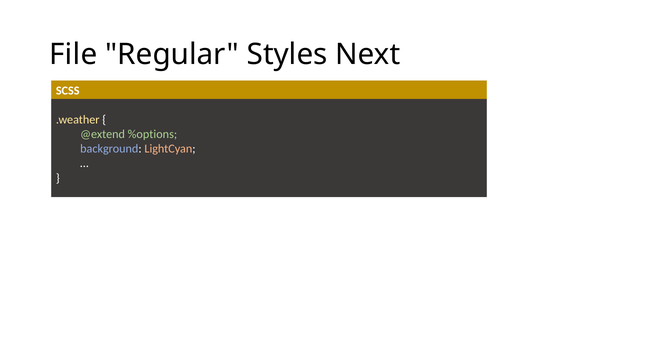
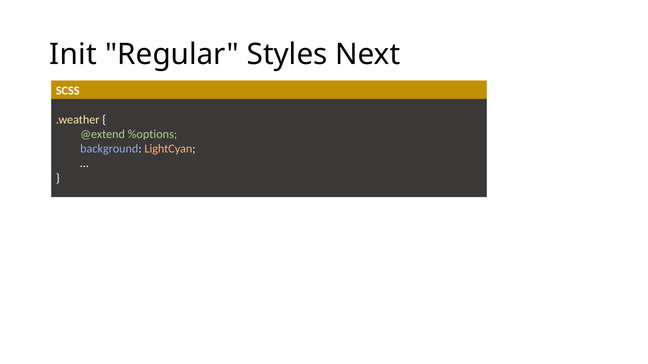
File: File -> Init (73, 54)
